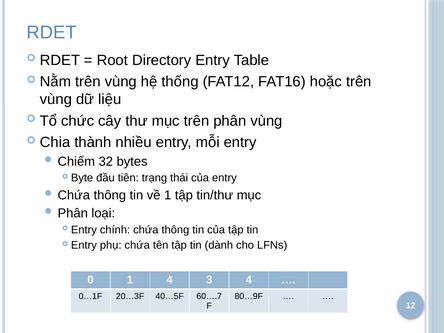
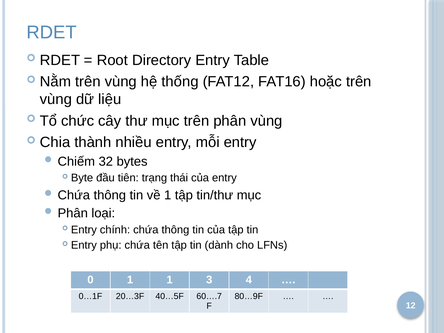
1 4: 4 -> 1 (170, 280)
